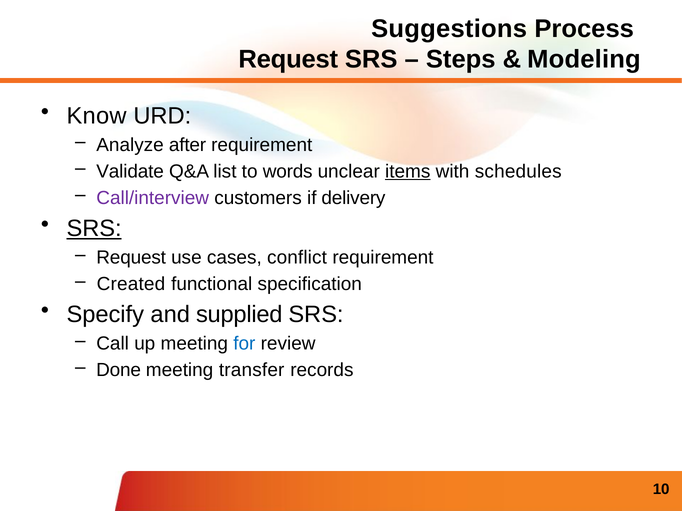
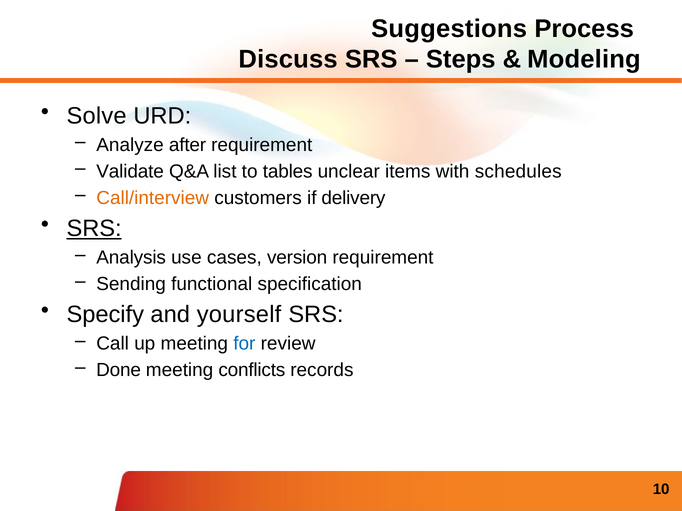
Request: Request -> Discuss (288, 59)
Know: Know -> Solve (97, 116)
words: words -> tables (288, 171)
items underline: present -> none (408, 171)
Call/interview colour: purple -> orange (153, 198)
Request: Request -> Analysis (131, 258)
conflict: conflict -> version (297, 258)
Created: Created -> Sending (131, 284)
supplied: supplied -> yourself (239, 315)
transfer: transfer -> conflicts (252, 370)
